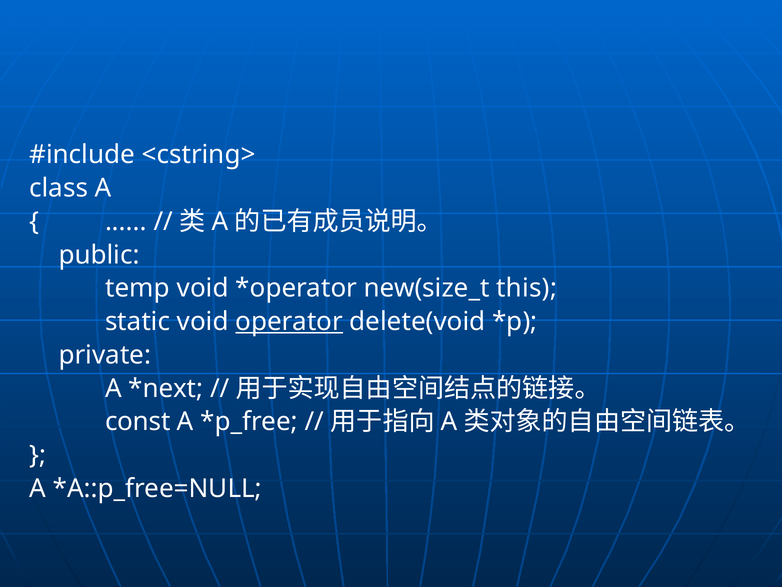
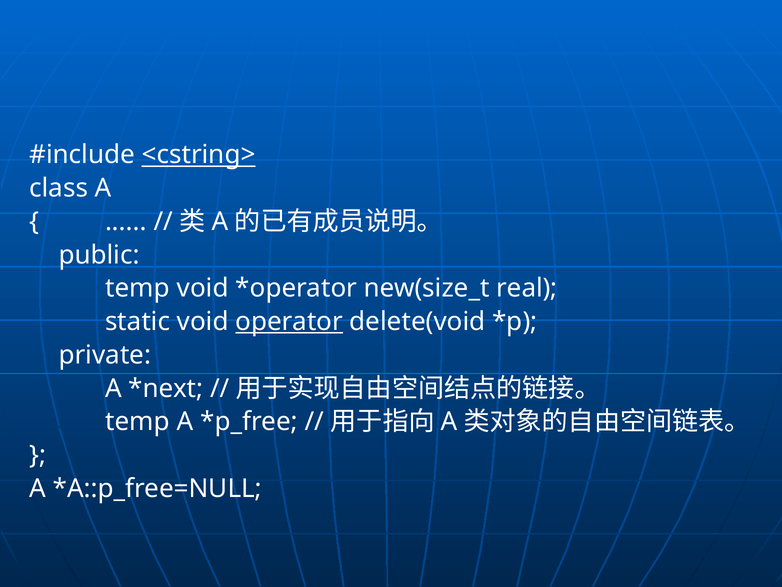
<cstring> underline: none -> present (199, 155)
this: this -> real (527, 288)
const: const -> temp (138, 421)
